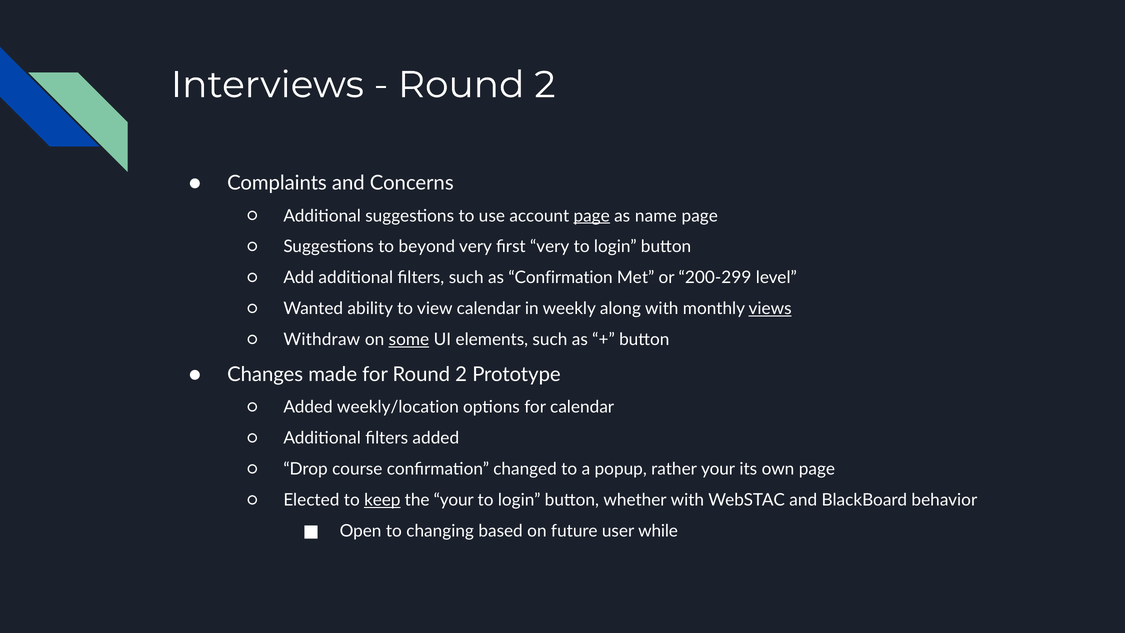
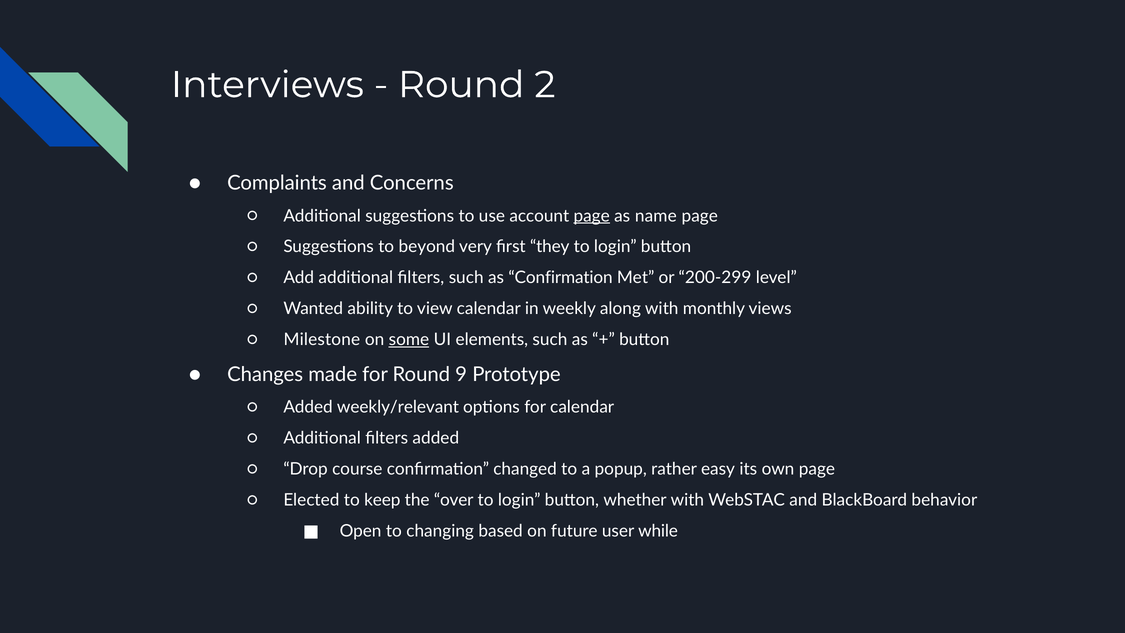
first very: very -> they (550, 247)
views underline: present -> none (770, 309)
Withdraw: Withdraw -> Milestone (322, 340)
for Round 2: 2 -> 9 (461, 375)
weekly/location: weekly/location -> weekly/relevant (398, 407)
rather your: your -> easy (718, 469)
keep underline: present -> none (382, 500)
the your: your -> over (454, 500)
